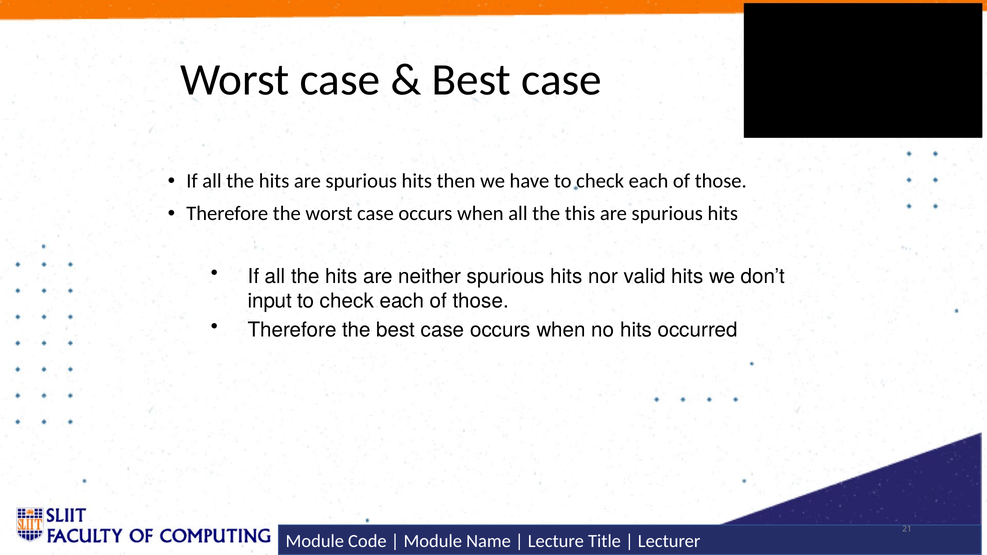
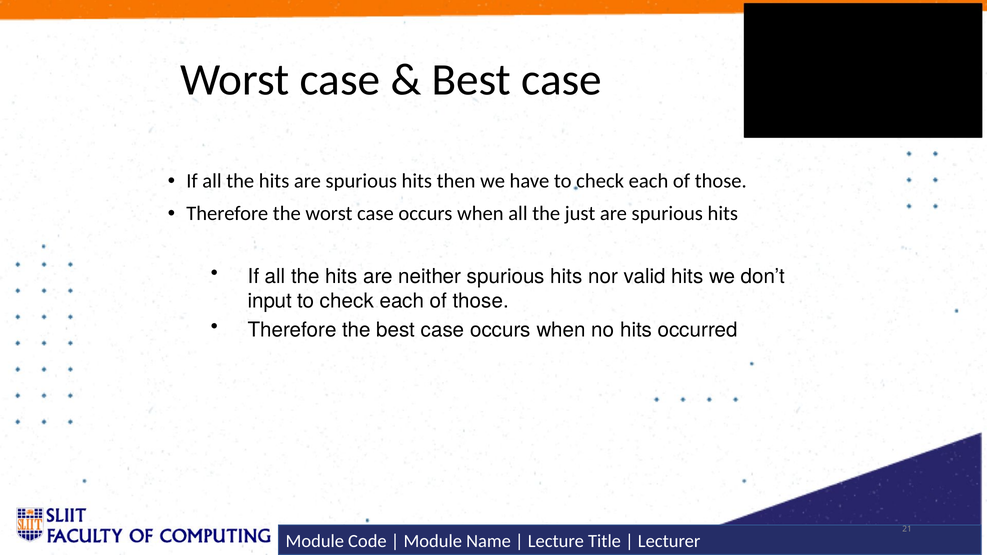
this: this -> just (580, 214)
